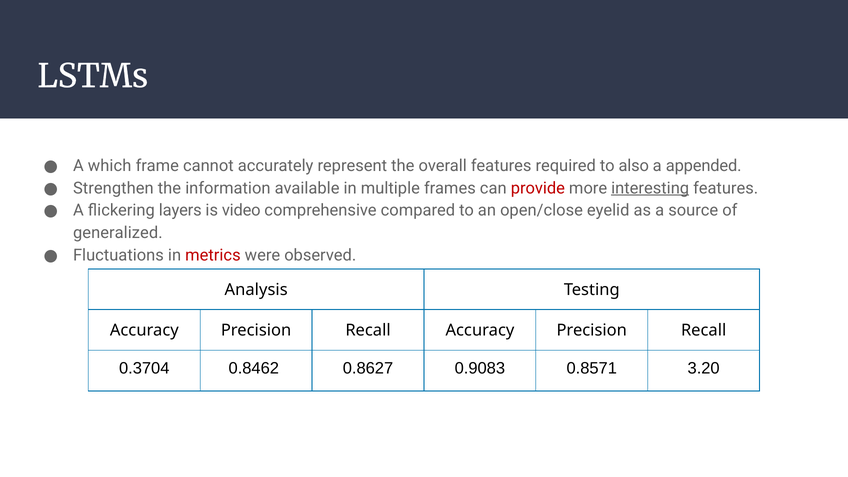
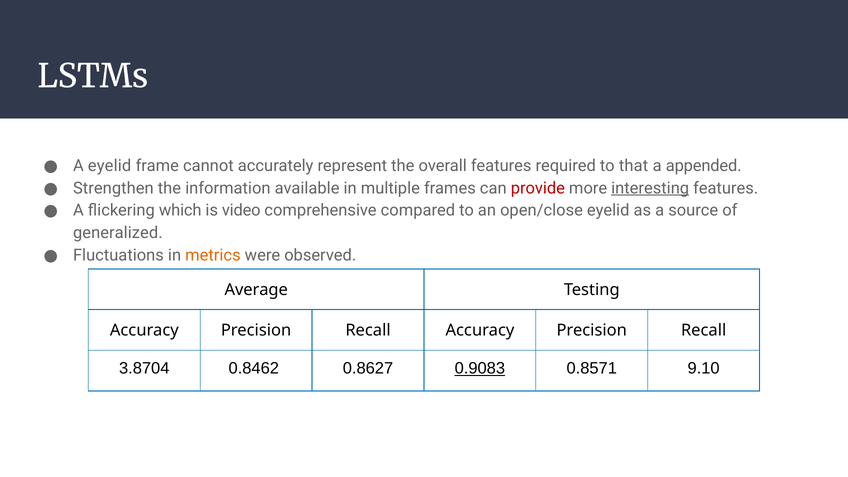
A which: which -> eyelid (110, 166)
also: also -> that (634, 166)
layers: layers -> which (180, 210)
metrics colour: red -> orange (213, 255)
Analysis: Analysis -> Average (256, 290)
0.3704: 0.3704 -> 3.8704 (144, 368)
0.9083 underline: none -> present (480, 368)
3.20: 3.20 -> 9.10 (704, 368)
